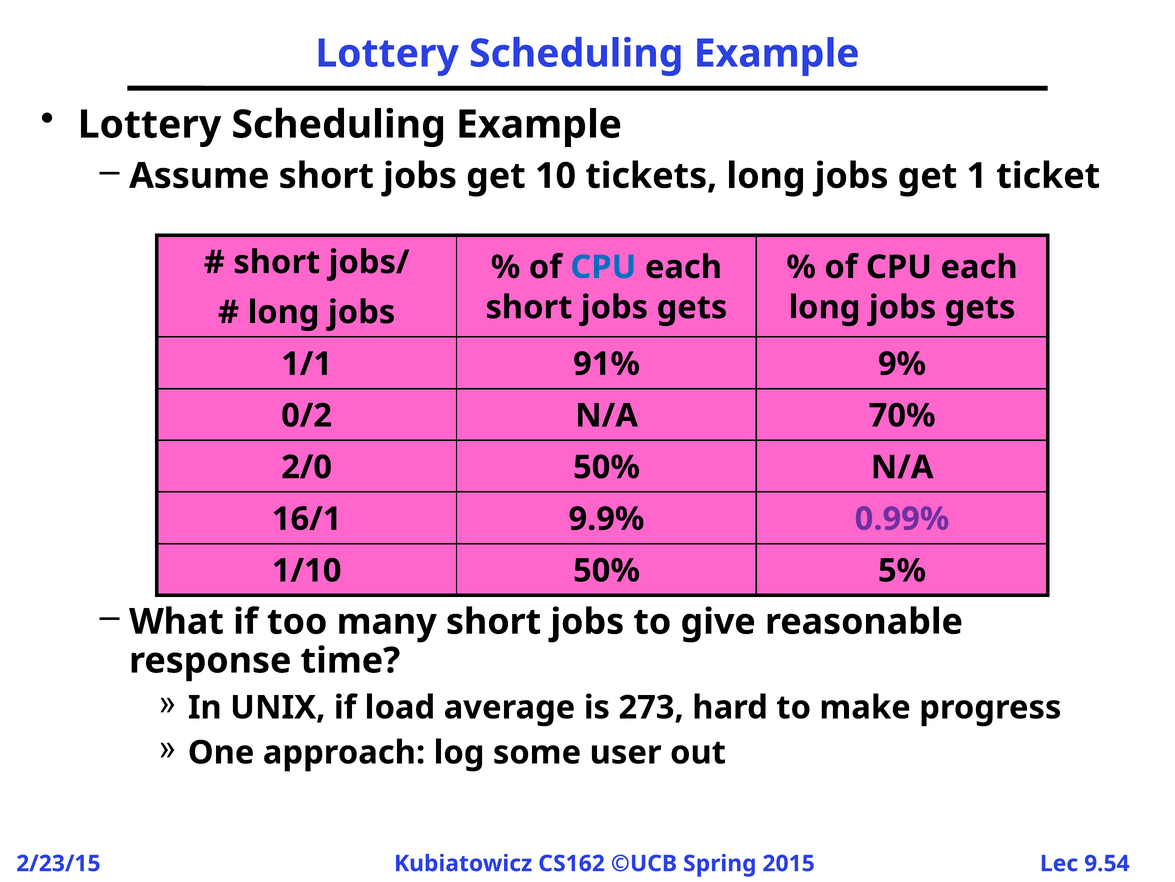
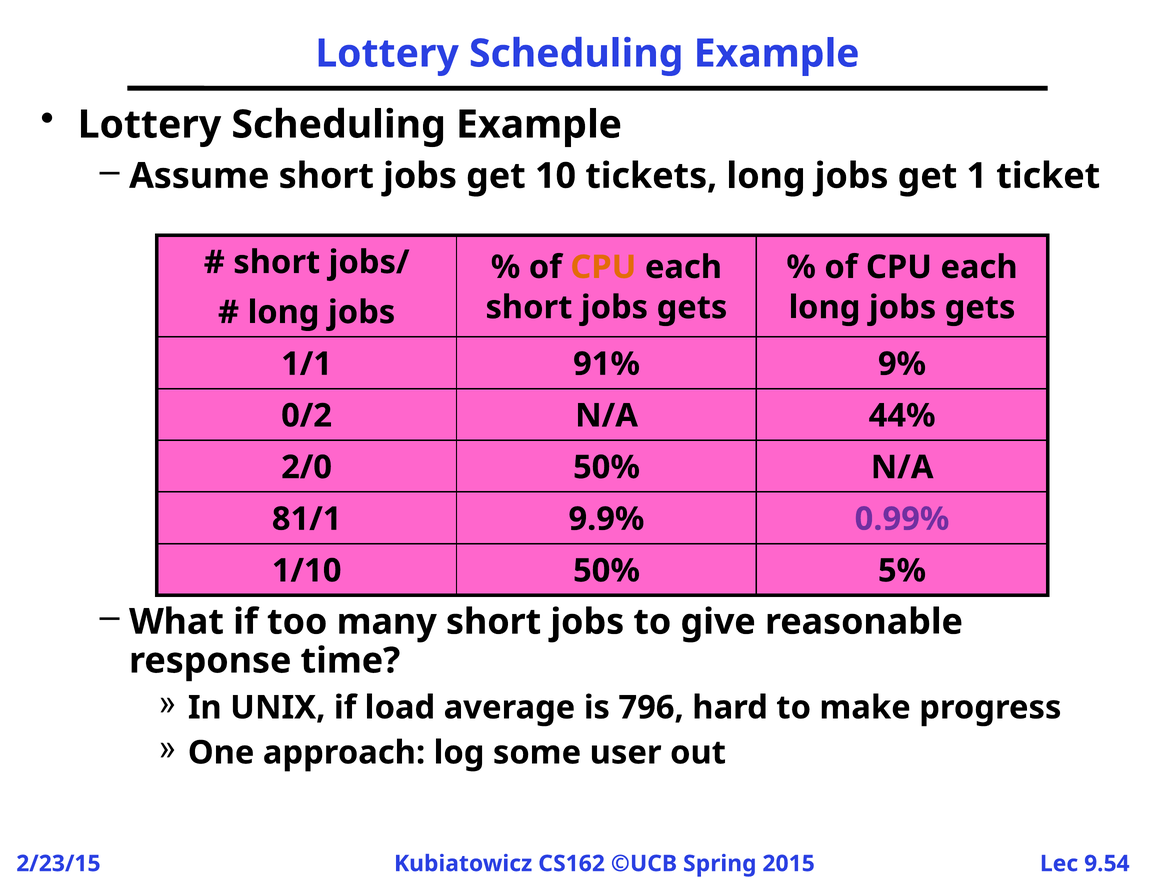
CPU colour: blue -> orange (603, 267)
70%: 70% -> 44% (902, 415)
16/1: 16/1 -> 81/1 (307, 519)
273: 273 -> 796 (651, 707)
